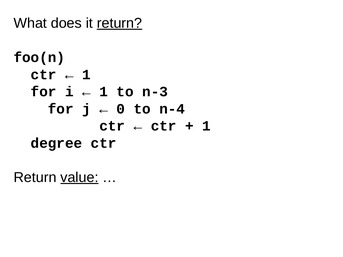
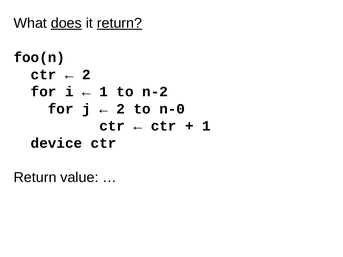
does underline: none -> present (66, 23)
1: 1 -> 2 (86, 75)
n-3: n-3 -> n-2 (155, 92)
0: 0 -> 2 (121, 109)
n-4: n-4 -> n-0 (172, 109)
degree: degree -> device (56, 143)
value underline: present -> none (79, 178)
